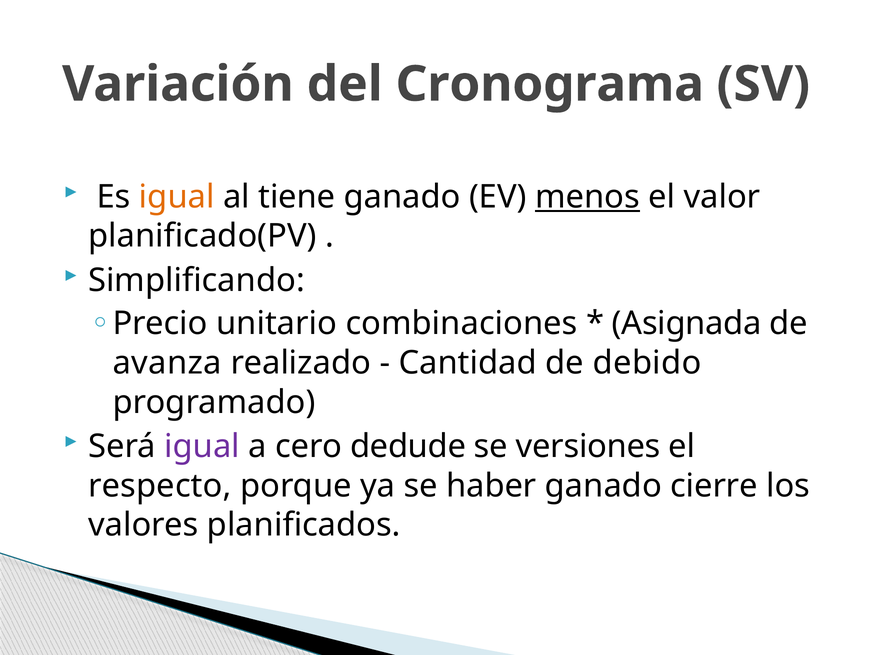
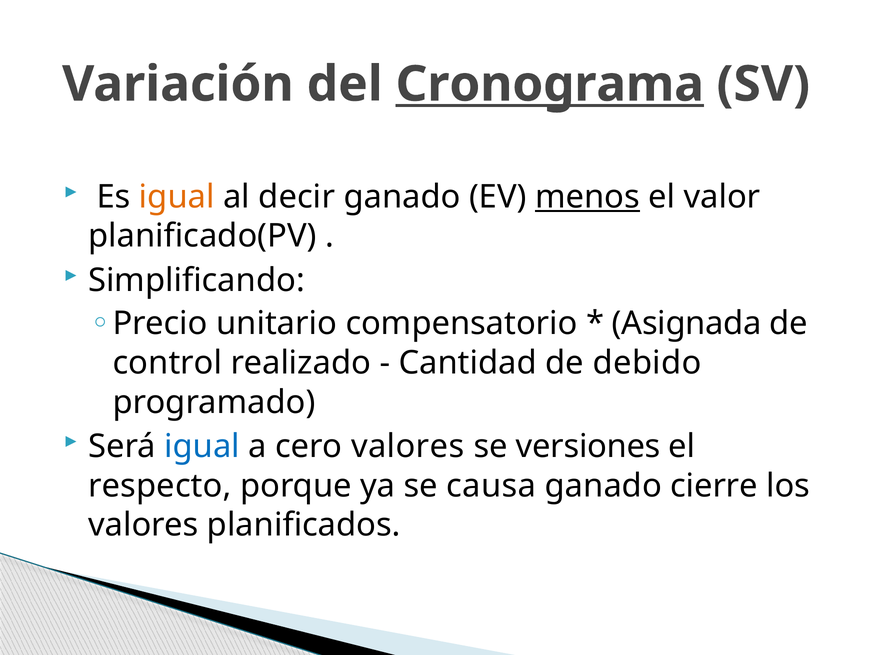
Cronograma underline: none -> present (550, 84)
tiene: tiene -> decir (297, 197)
combinaciones: combinaciones -> compensatorio (462, 323)
avanza: avanza -> control (167, 363)
igual colour: purple -> blue (202, 446)
cero dedude: dedude -> valores (408, 446)
haber: haber -> causa (491, 486)
